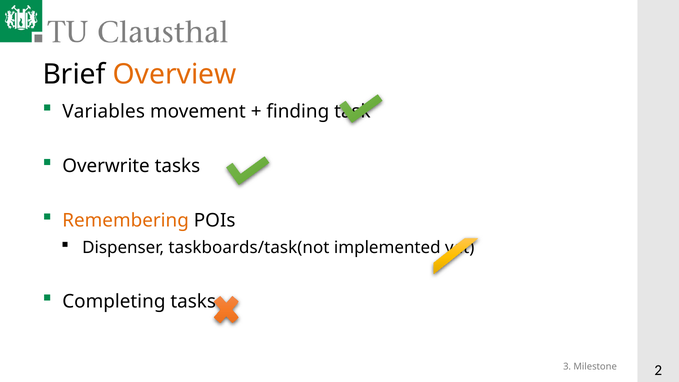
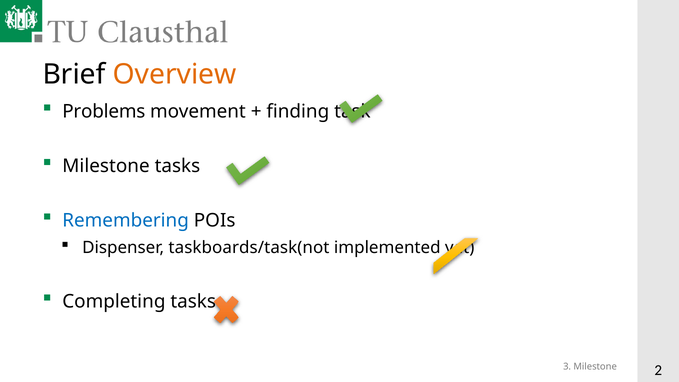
Variables: Variables -> Problems (104, 111)
Overwrite: Overwrite -> Milestone (106, 166)
Remembering colour: orange -> blue (126, 221)
